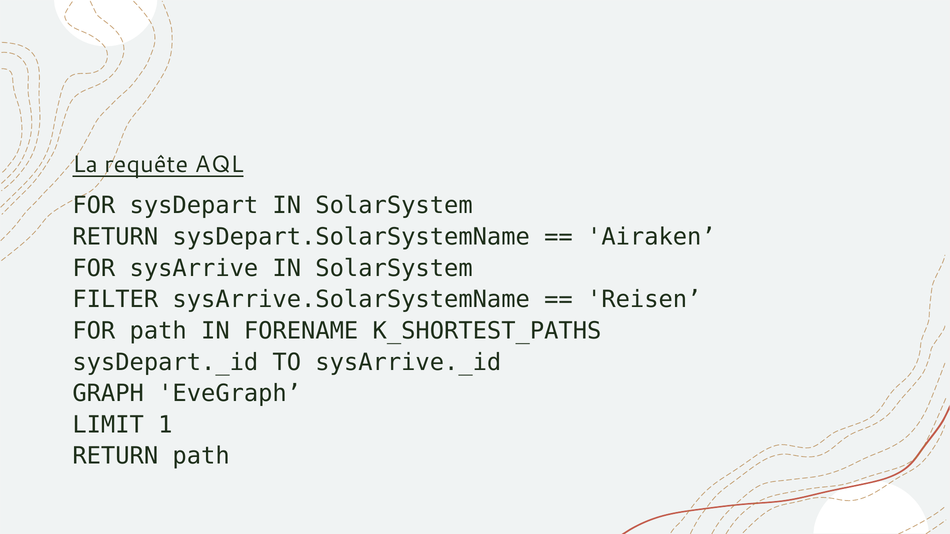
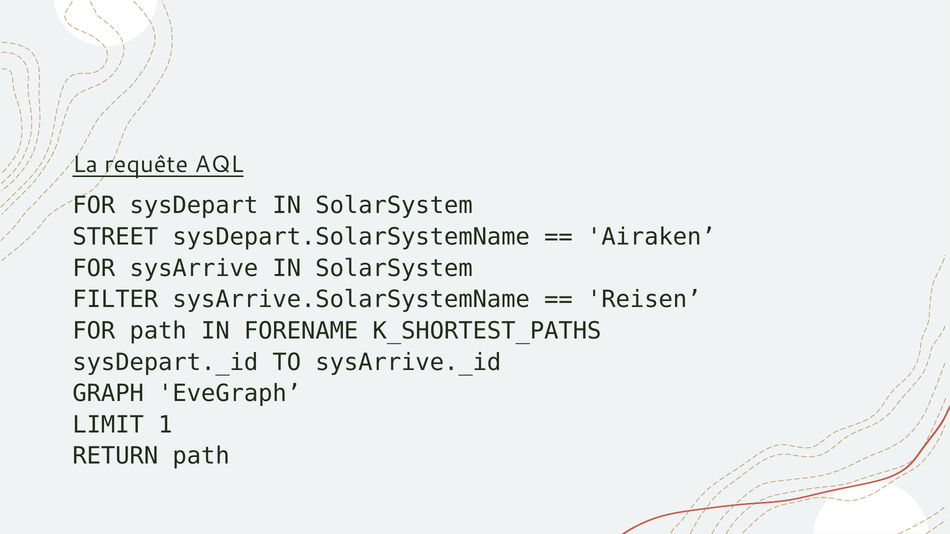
RETURN: RETURN -> STREET (115, 237)
